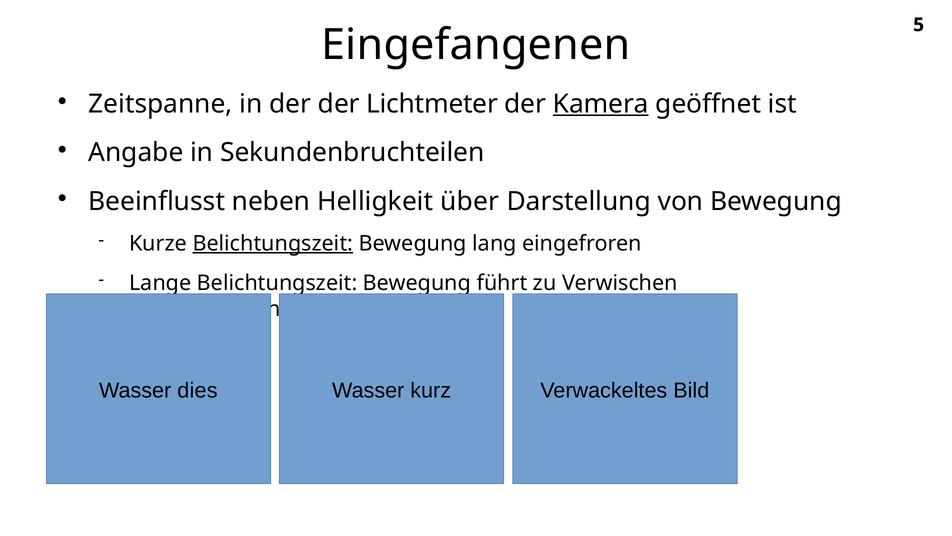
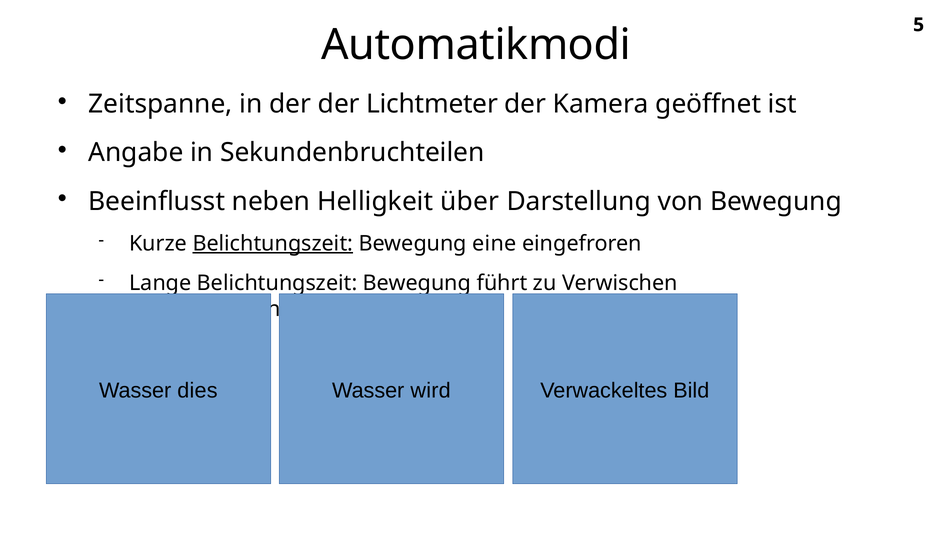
Eingefangenen: Eingefangenen -> Automatikmodi (476, 45)
Kamera underline: present -> none (601, 104)
lang: lang -> eine (494, 243)
kurz: kurz -> wird (431, 390)
